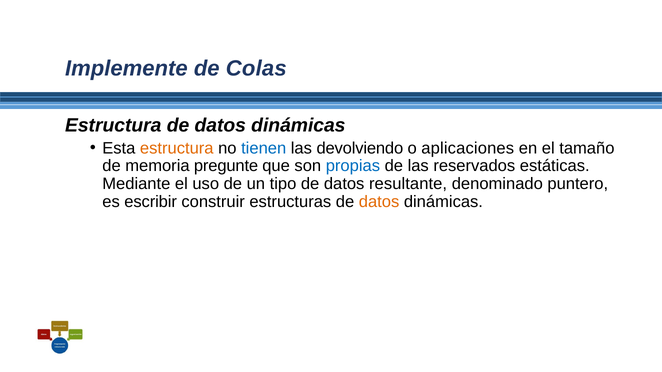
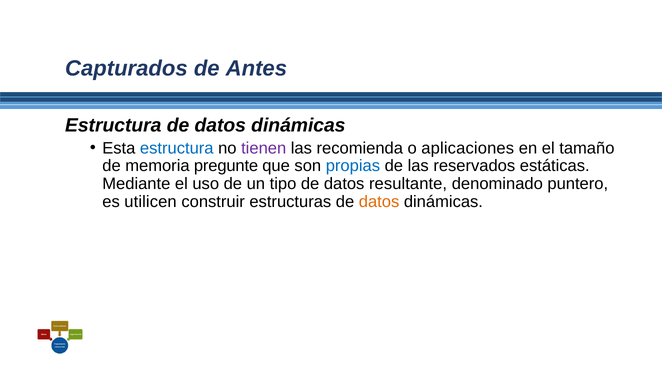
Implemente: Implemente -> Capturados (126, 68)
Colas: Colas -> Antes (256, 68)
estructura colour: orange -> blue (177, 148)
tienen colour: blue -> purple (264, 148)
devolviendo: devolviendo -> recomienda (360, 148)
escribir: escribir -> utilicen (151, 202)
